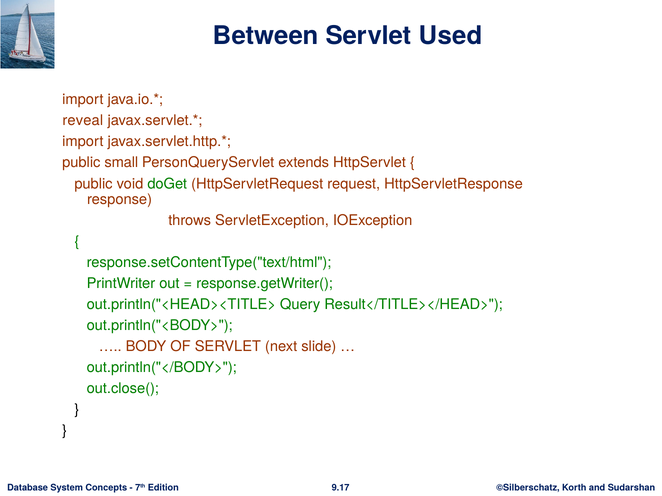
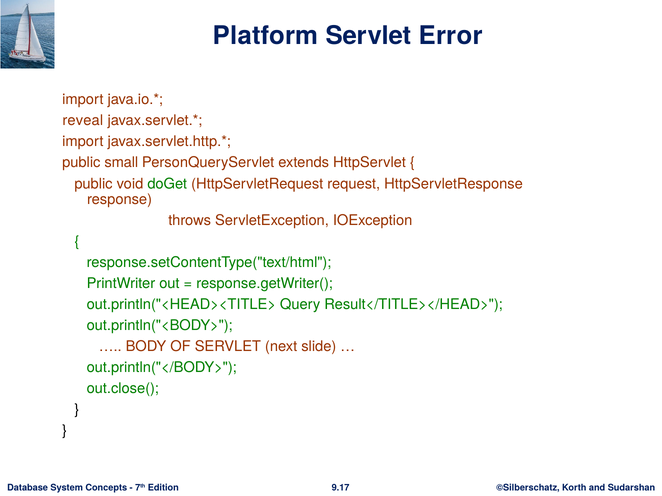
Between: Between -> Platform (266, 36)
Used: Used -> Error (451, 36)
